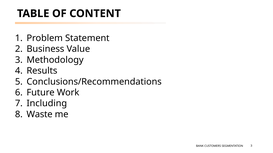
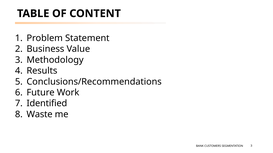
Including: Including -> Identified (47, 104)
